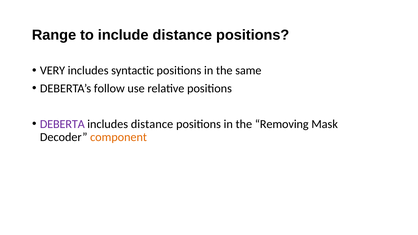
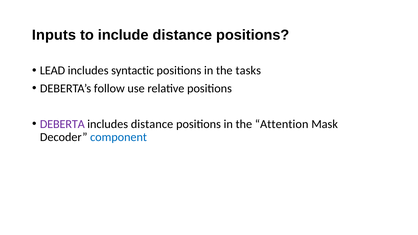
Range: Range -> Inputs (54, 35)
VERY: VERY -> LEAD (53, 71)
same: same -> tasks (248, 71)
Removing: Removing -> Attention (282, 124)
component colour: orange -> blue (119, 137)
